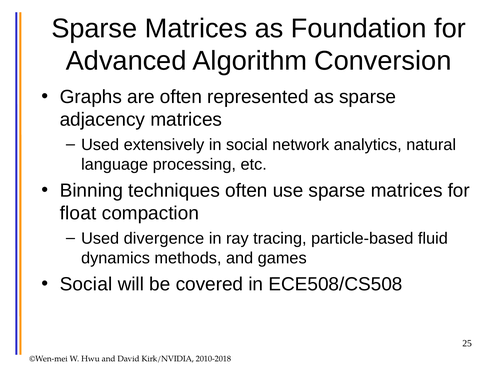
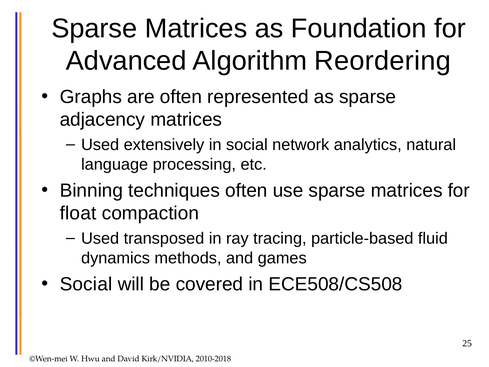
Conversion: Conversion -> Reordering (383, 61)
divergence: divergence -> transposed (164, 238)
